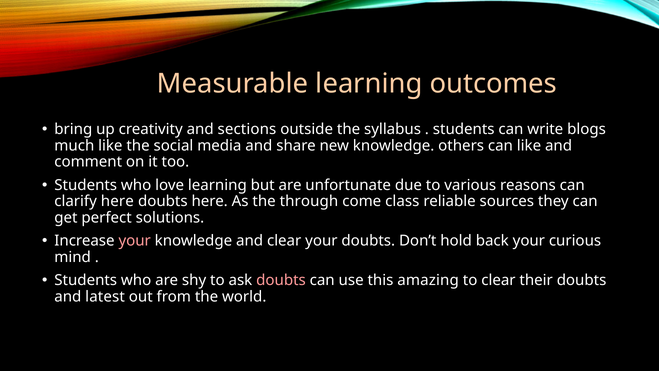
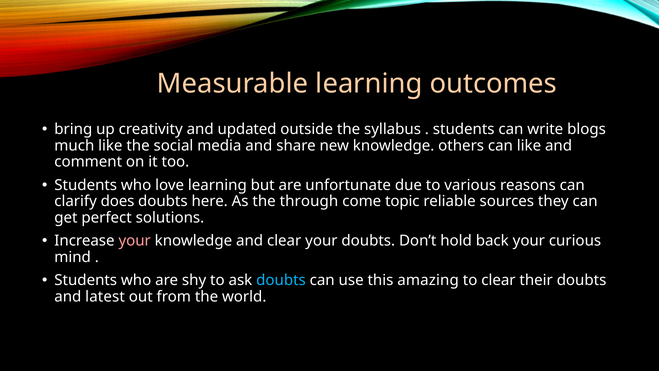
sections: sections -> updated (247, 129)
clarify here: here -> does (117, 201)
class: class -> topic (402, 201)
doubts colour: pink -> light blue (281, 280)
